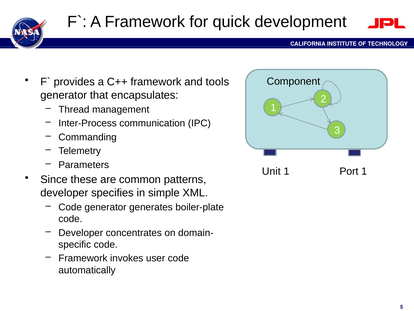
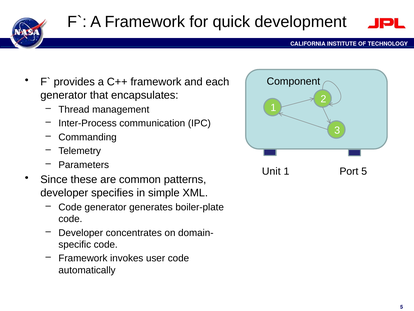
tools: tools -> each (217, 82)
Port 1: 1 -> 5 (364, 171)
